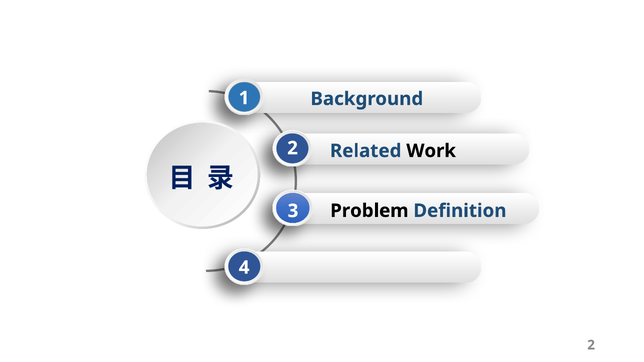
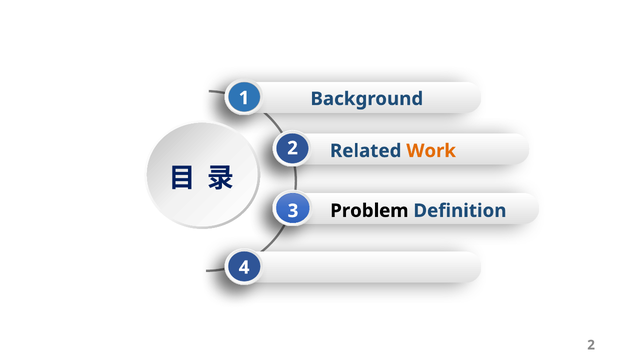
Work colour: black -> orange (431, 151)
